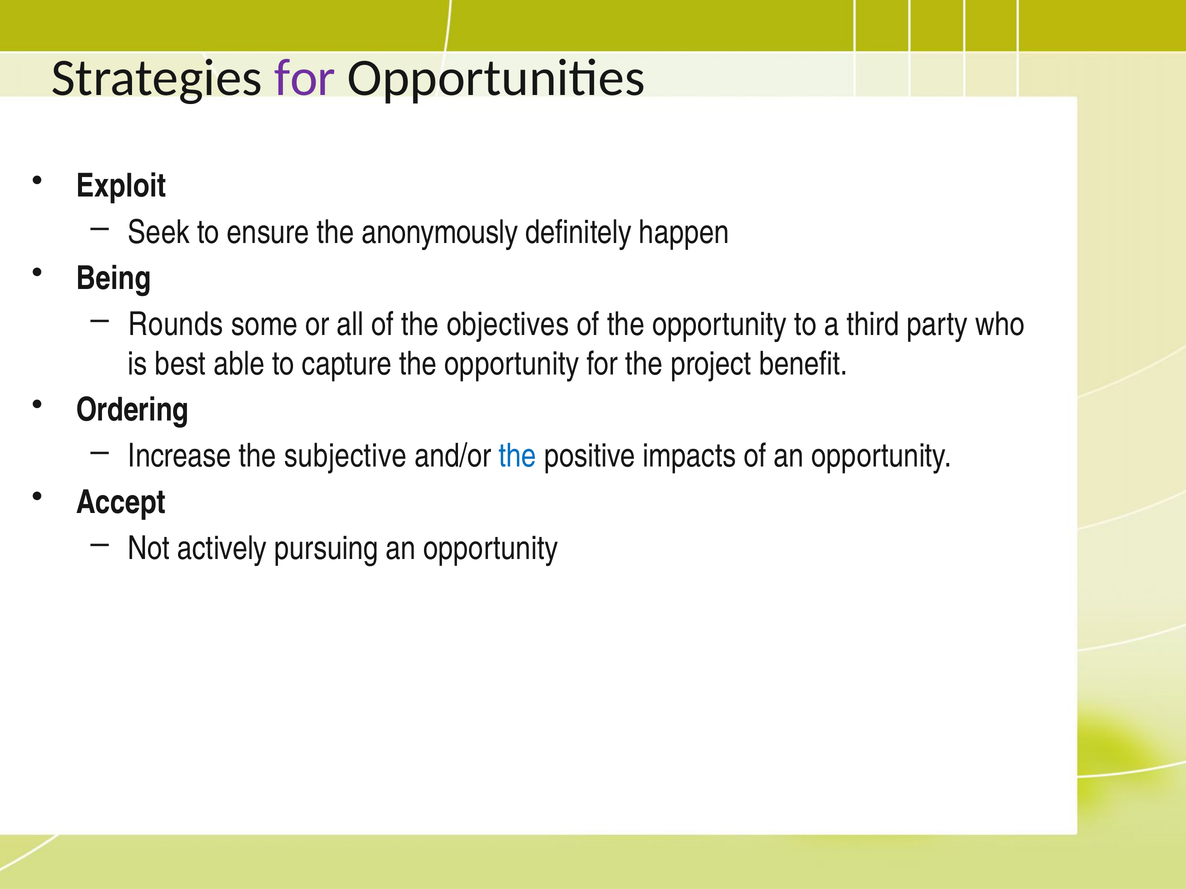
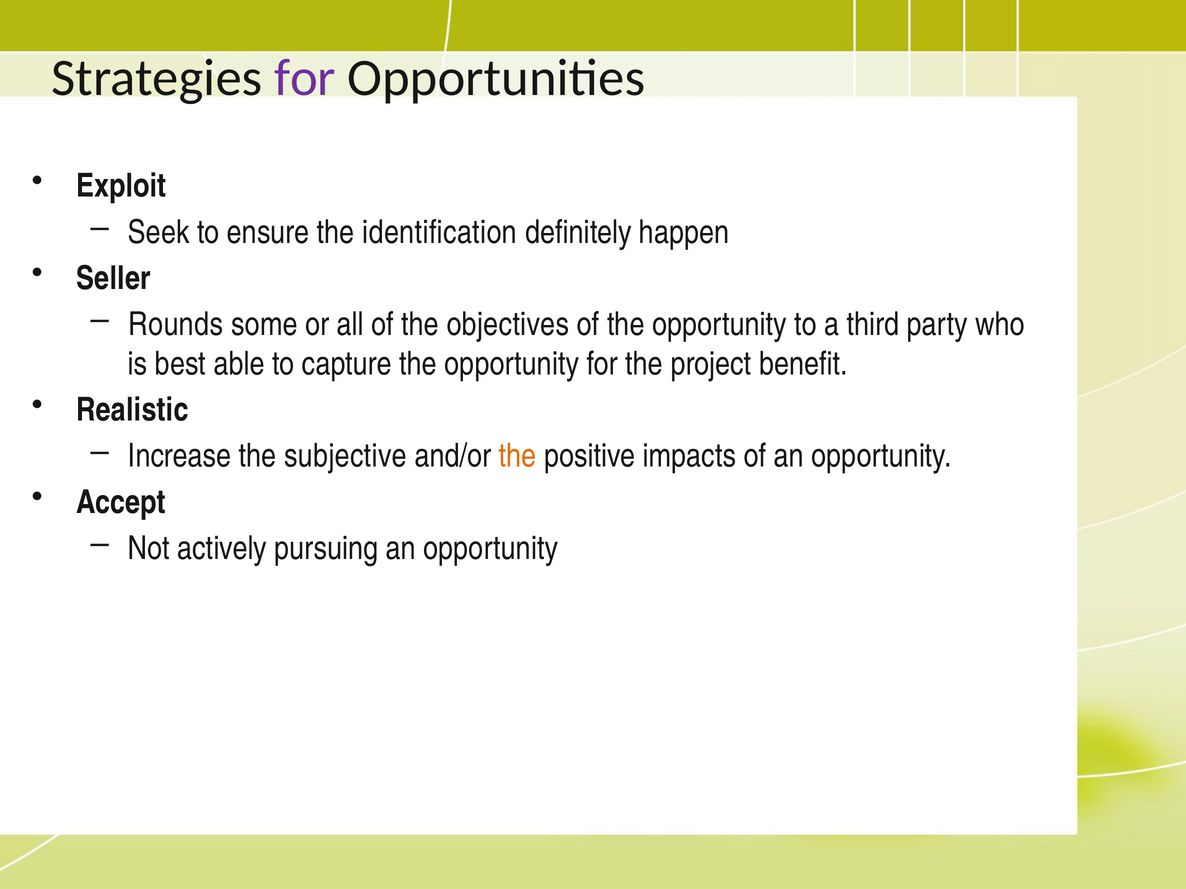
anonymously: anonymously -> identification (440, 232)
Being: Being -> Seller (114, 278)
Ordering: Ordering -> Realistic (132, 410)
the colour: blue -> orange (518, 456)
